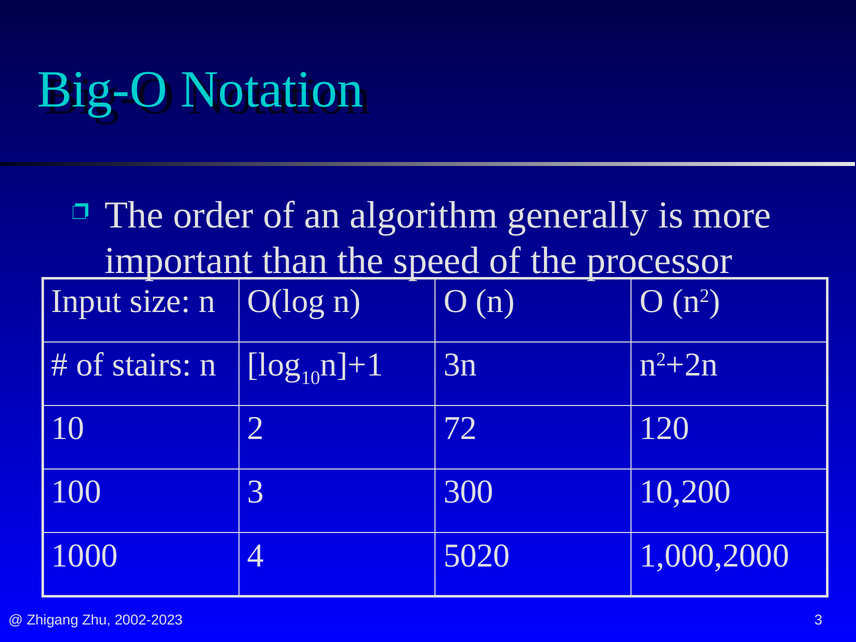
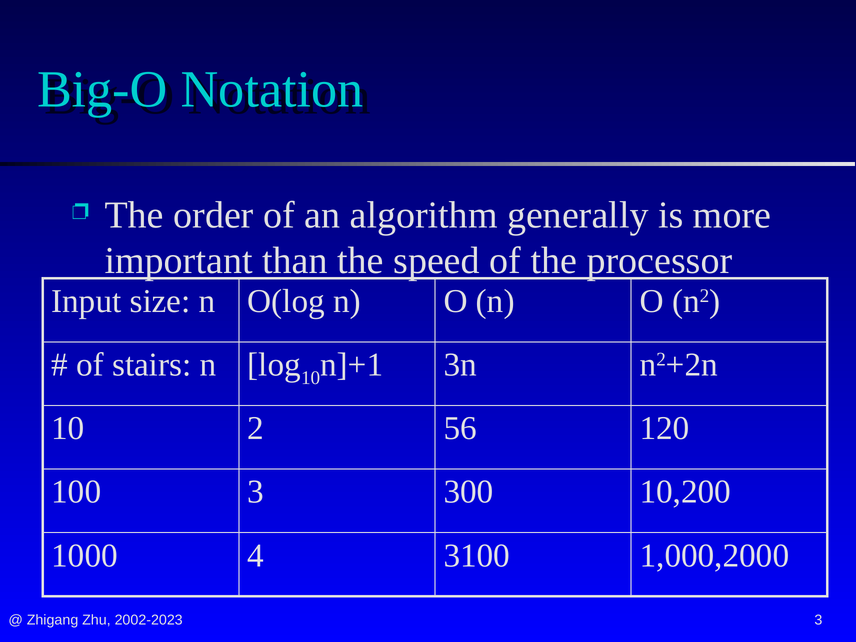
72: 72 -> 56 (460, 428)
5020: 5020 -> 3100 (477, 556)
